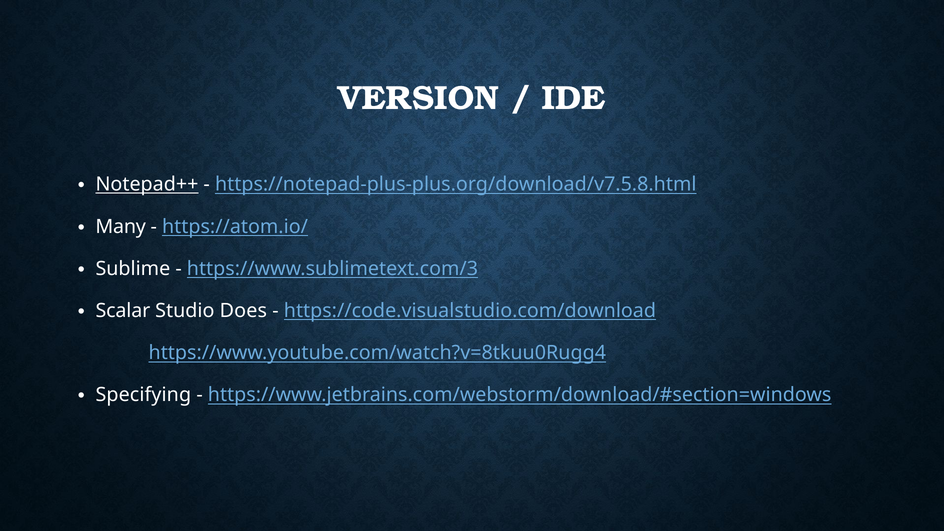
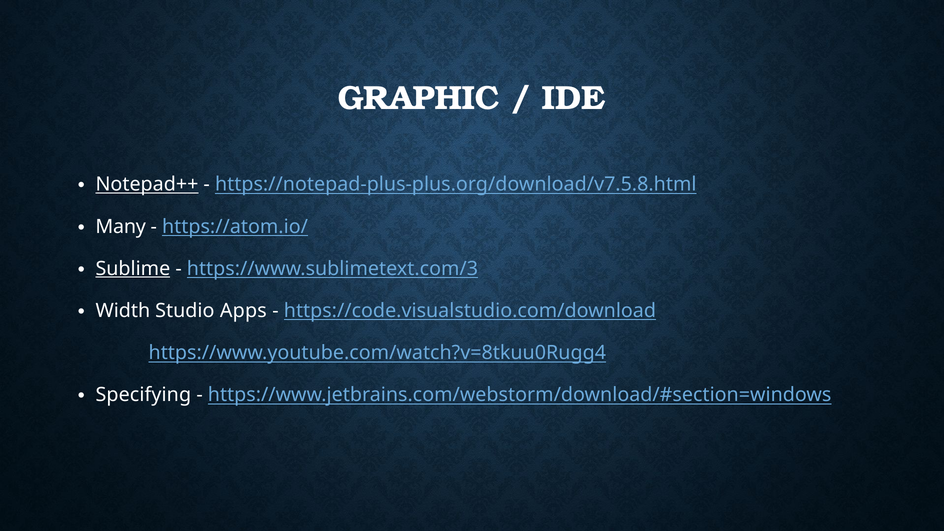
VERSION: VERSION -> GRAPHIC (419, 98)
Sublime underline: none -> present (133, 269)
Scalar: Scalar -> Width (123, 311)
Does: Does -> Apps (243, 311)
